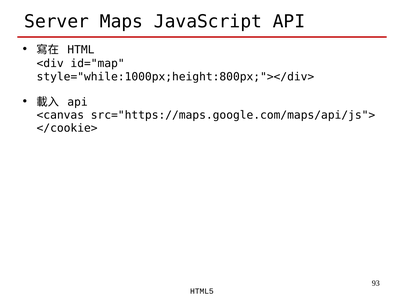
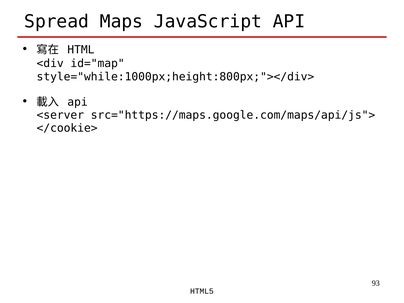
Server: Server -> Spread (57, 22)
<canvas: <canvas -> <server (60, 115)
